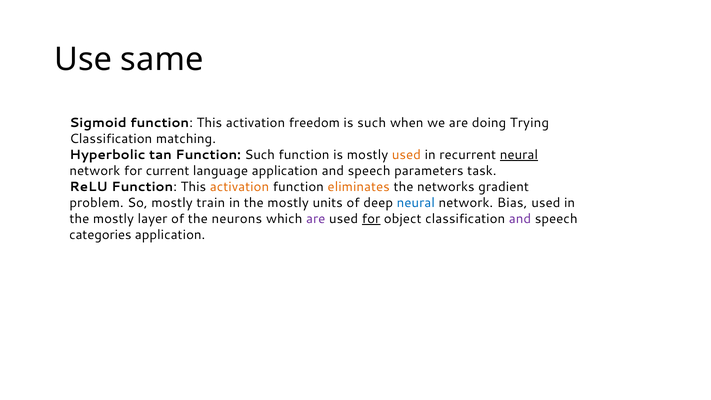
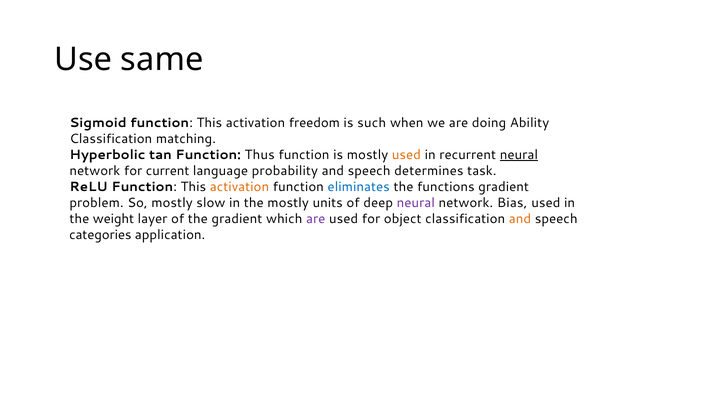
Trying: Trying -> Ability (529, 123)
Function Such: Such -> Thus (260, 155)
language application: application -> probability (285, 171)
parameters: parameters -> determines (429, 171)
eliminates colour: orange -> blue (359, 187)
networks: networks -> functions (446, 187)
train: train -> slow (211, 203)
neural colour: blue -> purple (416, 203)
mostly: mostly -> weight (114, 219)
the neurons: neurons -> gradient (237, 219)
for underline: present -> none (371, 219)
and colour: purple -> orange (520, 219)
